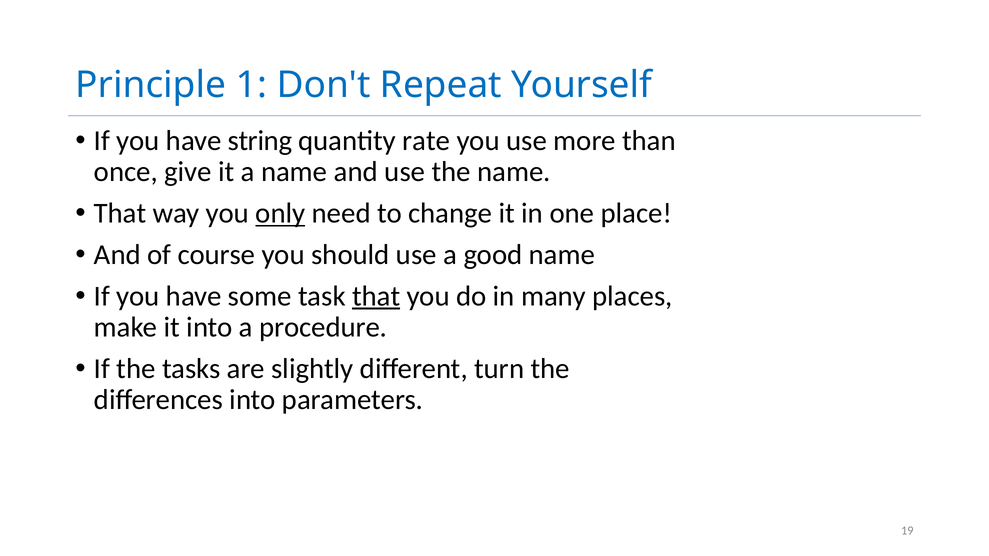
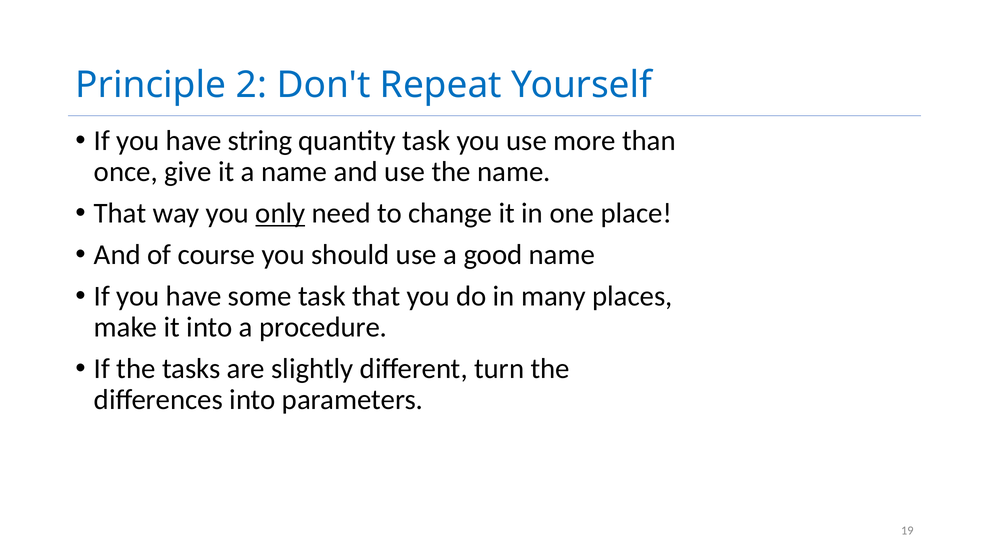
1: 1 -> 2 (251, 85)
quantity rate: rate -> task (426, 141)
that underline: present -> none (376, 296)
